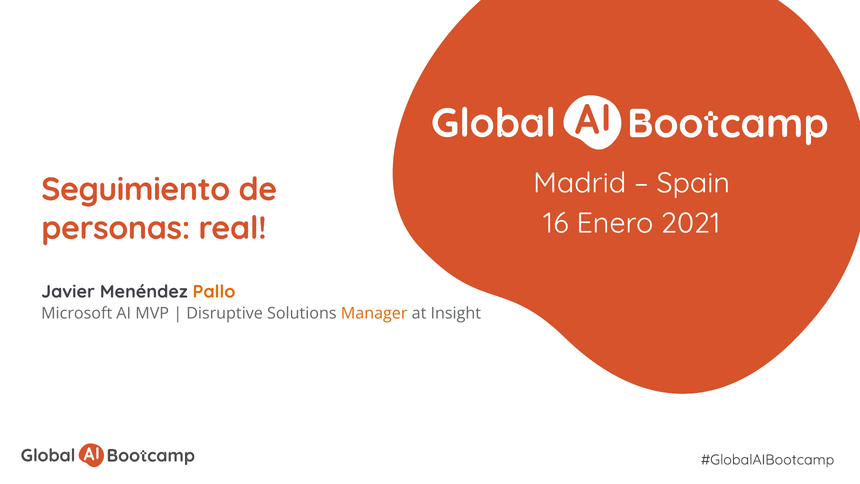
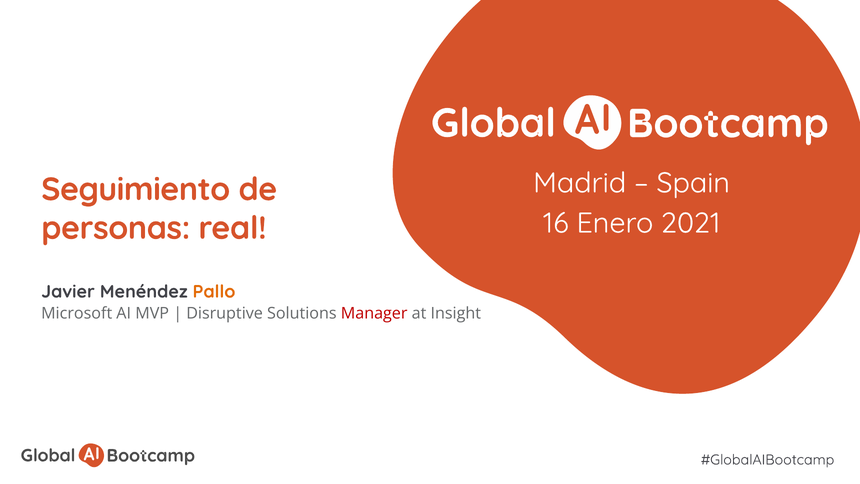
Manager colour: orange -> red (374, 313)
